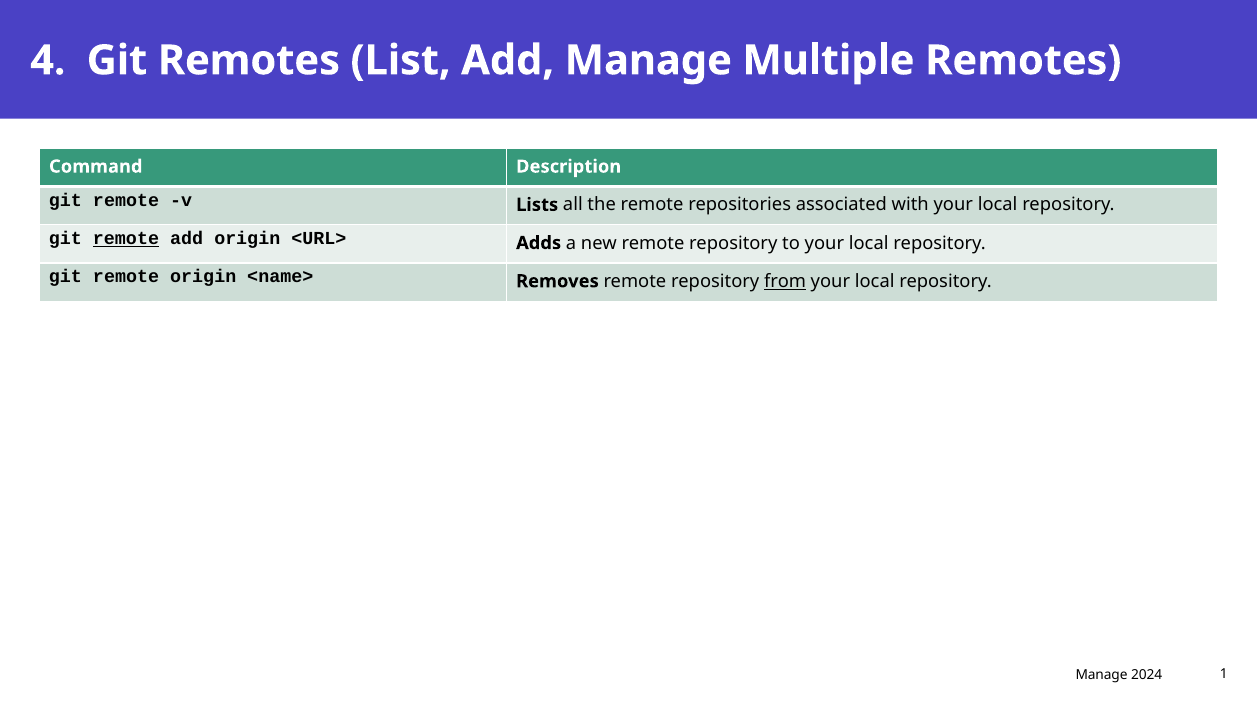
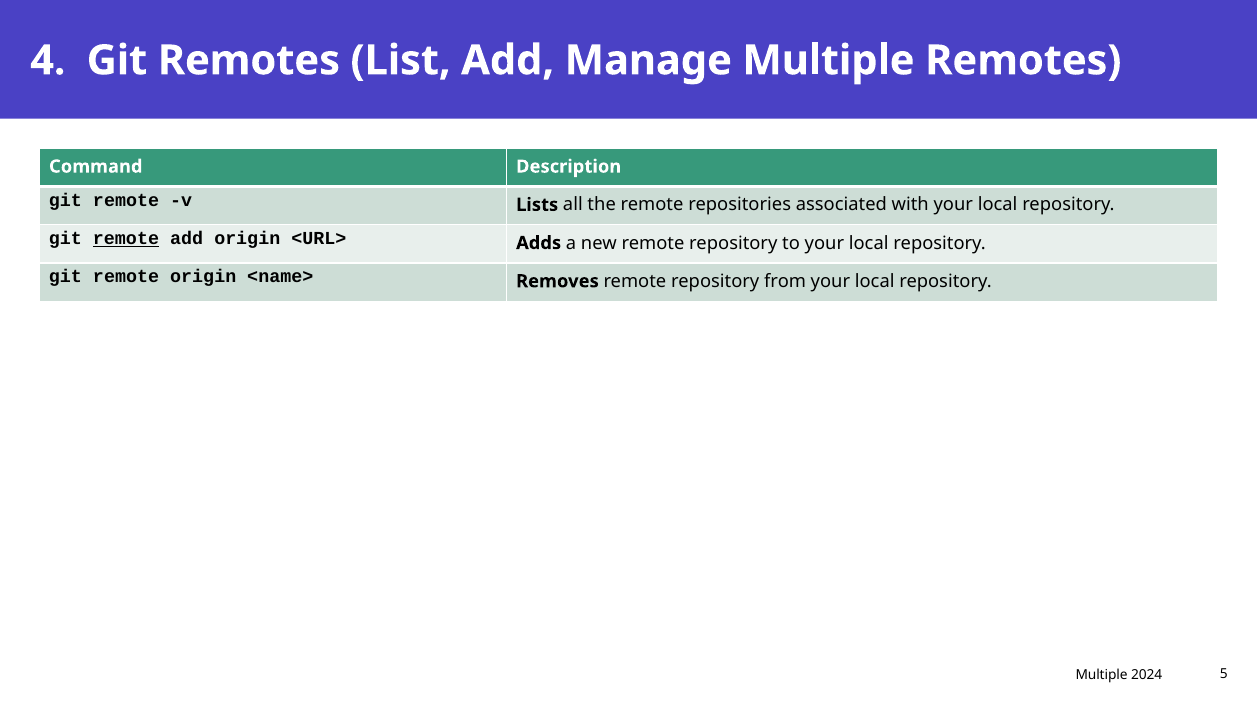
from underline: present -> none (785, 281)
Manage: Manage -> Multiple (1102, 675)
1: 1 -> 5 (1224, 674)
